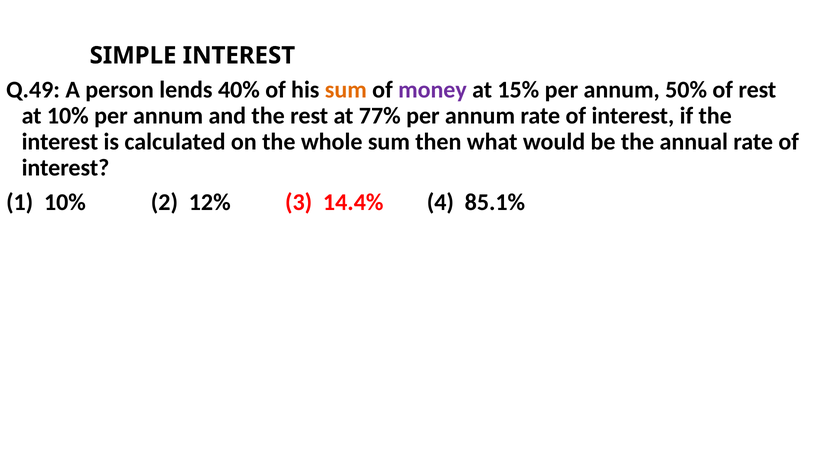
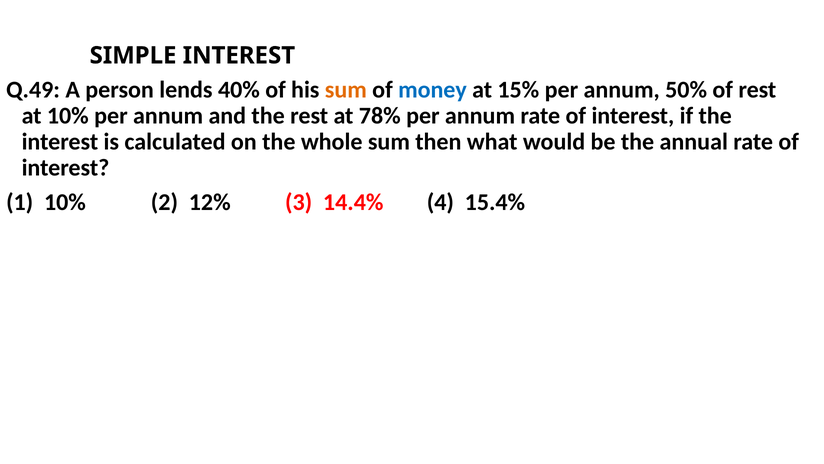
money colour: purple -> blue (432, 90)
77%: 77% -> 78% (380, 116)
85.1%: 85.1% -> 15.4% (495, 202)
